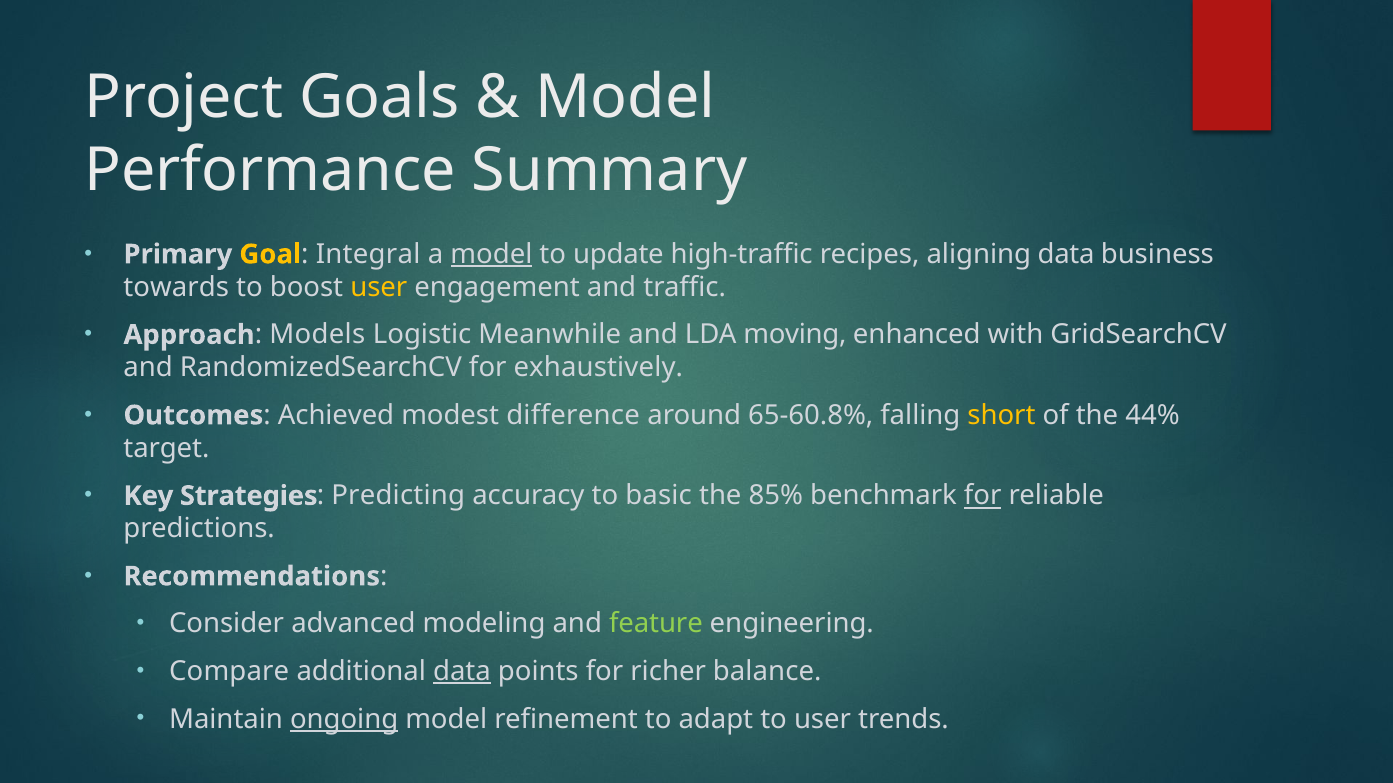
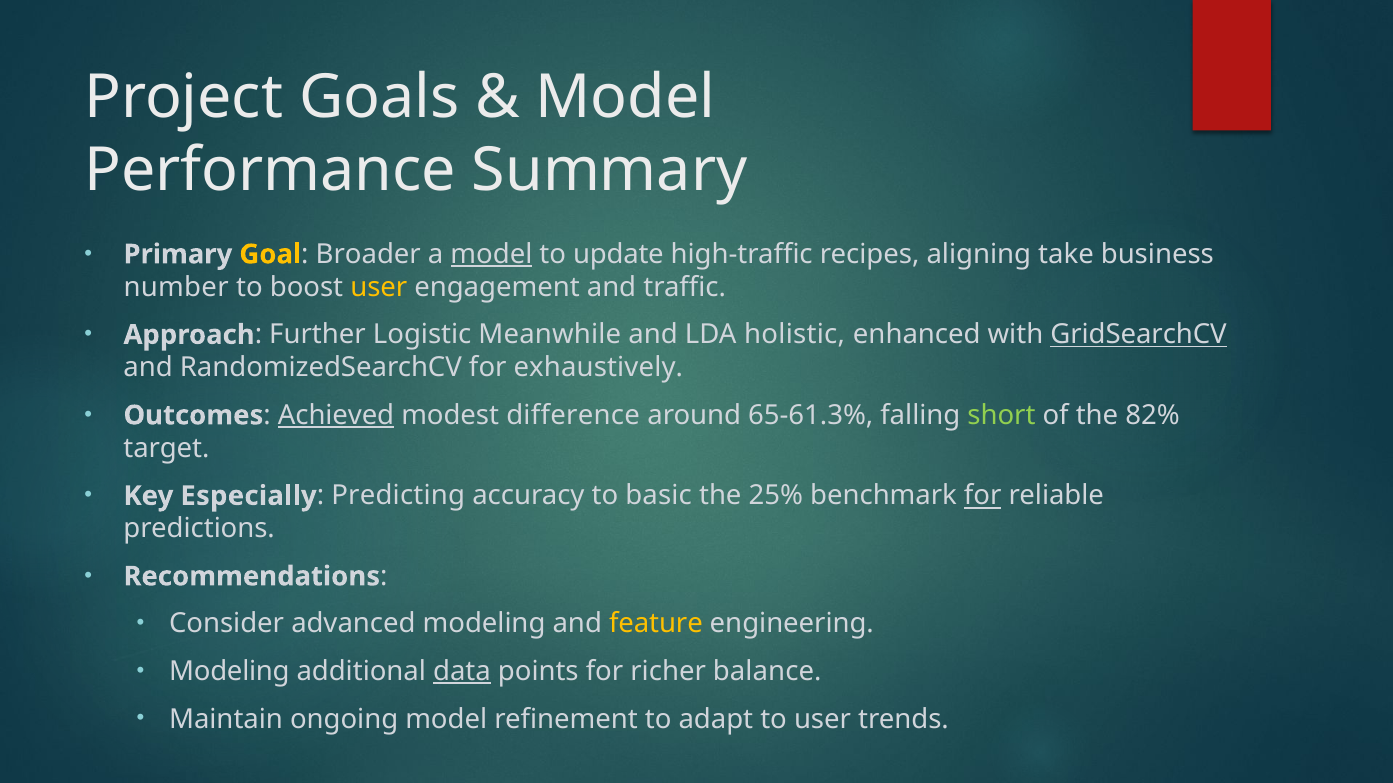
Integral: Integral -> Broader (368, 254)
aligning data: data -> take (1066, 254)
towards: towards -> number (176, 288)
Models: Models -> Further (318, 335)
moving: moving -> holistic (795, 335)
GridSearchCV underline: none -> present (1139, 335)
Achieved underline: none -> present (336, 416)
65-60.8%: 65-60.8% -> 65-61.3% (811, 416)
short colour: yellow -> light green (1001, 416)
44%: 44% -> 82% (1153, 416)
Strategies: Strategies -> Especially (249, 496)
85%: 85% -> 25% (776, 496)
feature colour: light green -> yellow (656, 624)
Compare: Compare -> Modeling (229, 672)
ongoing underline: present -> none (344, 719)
